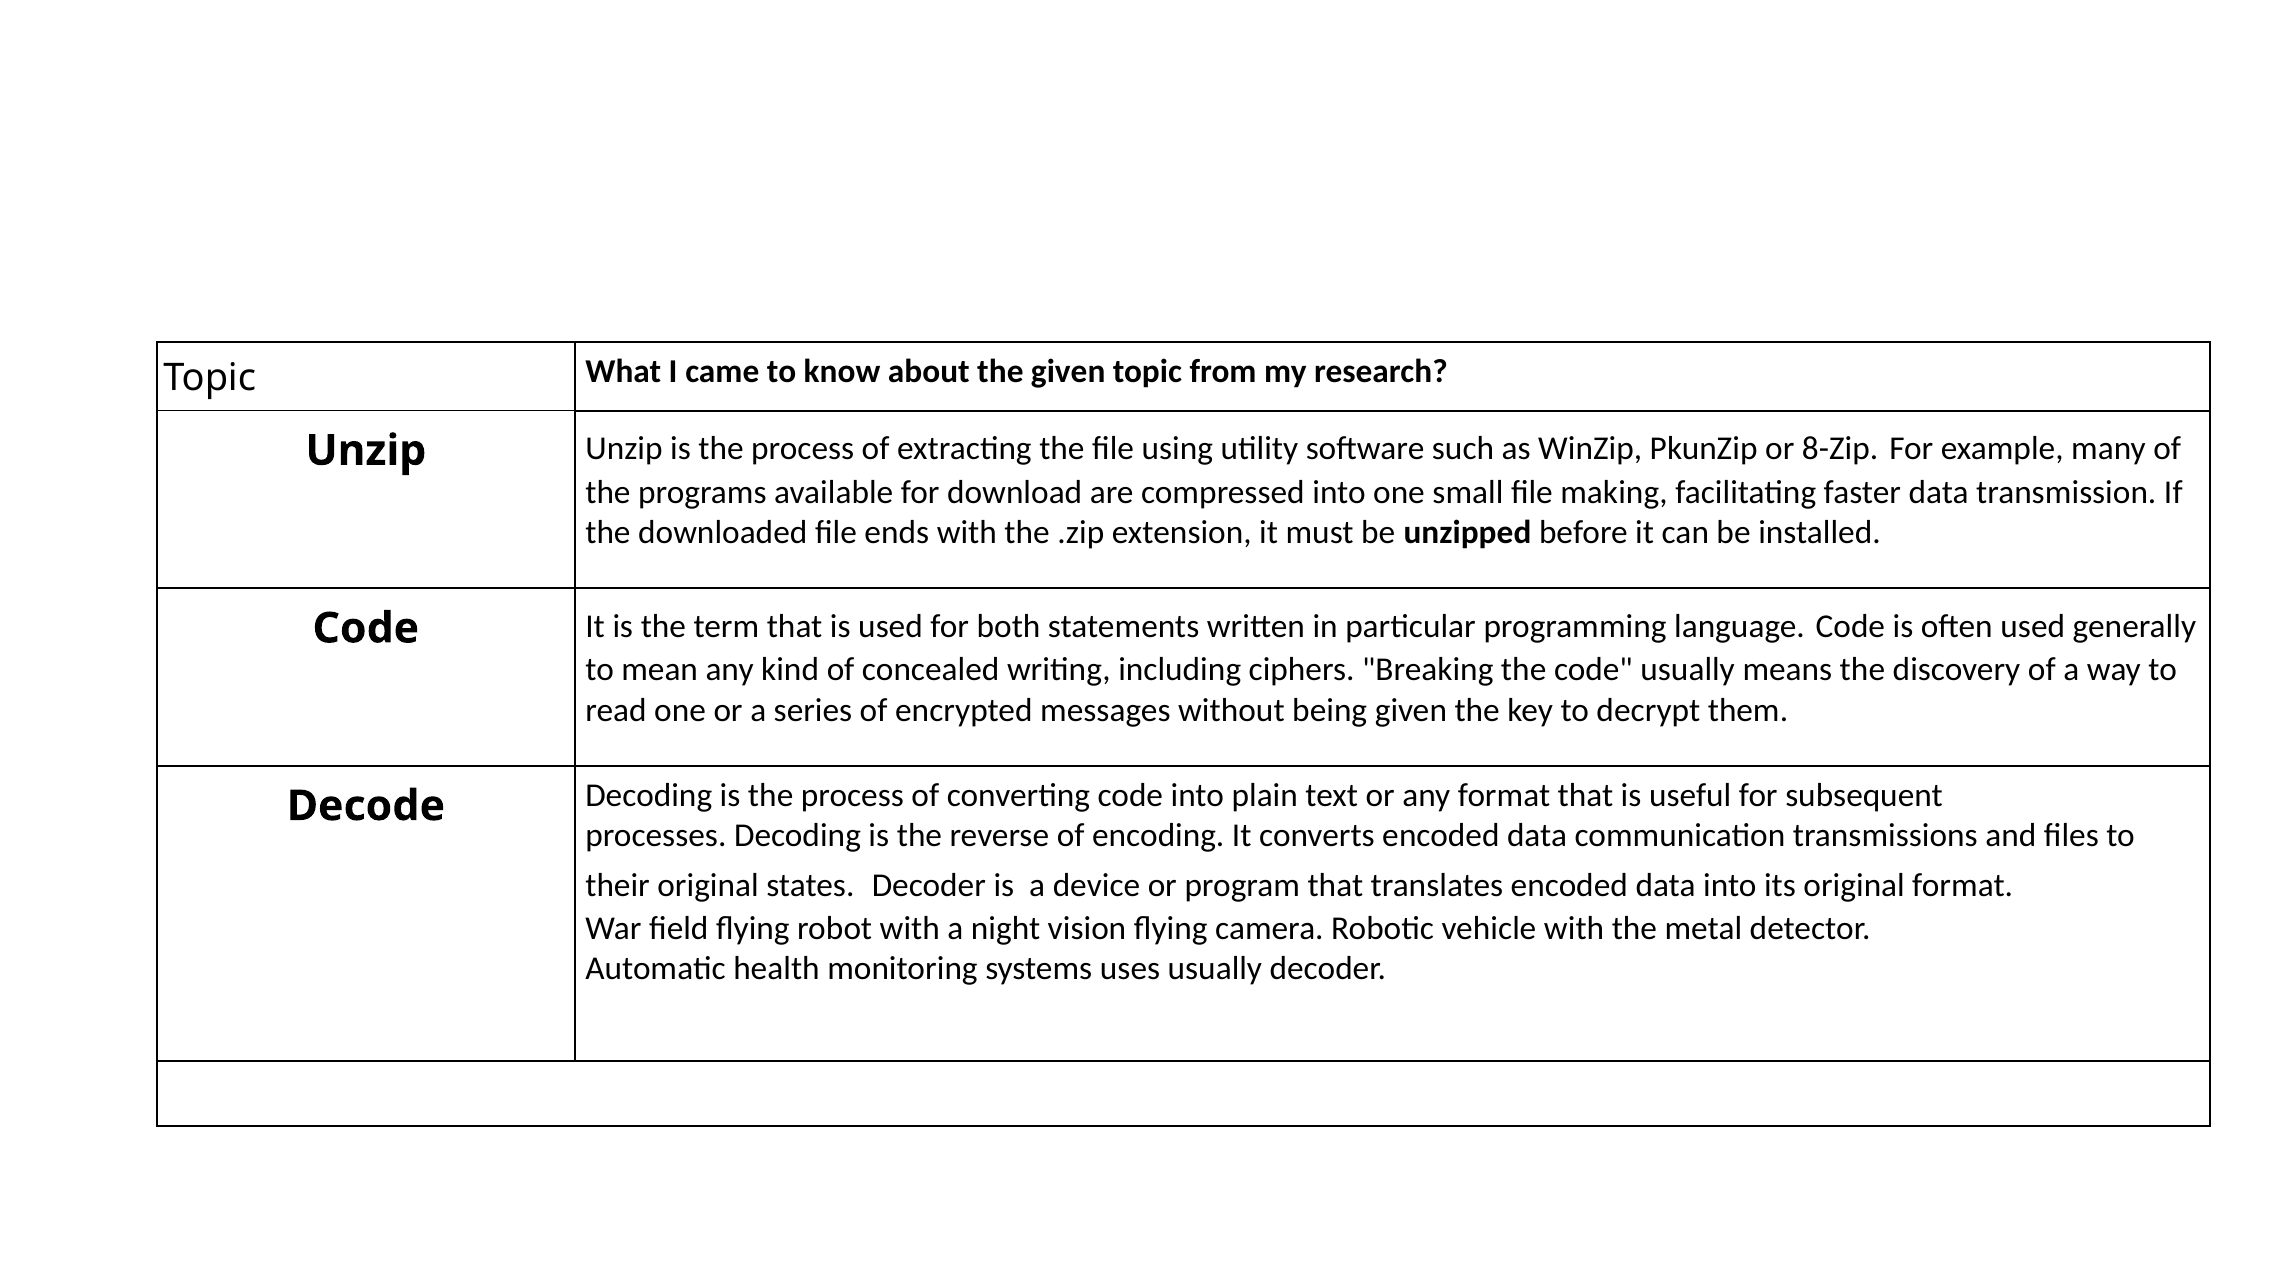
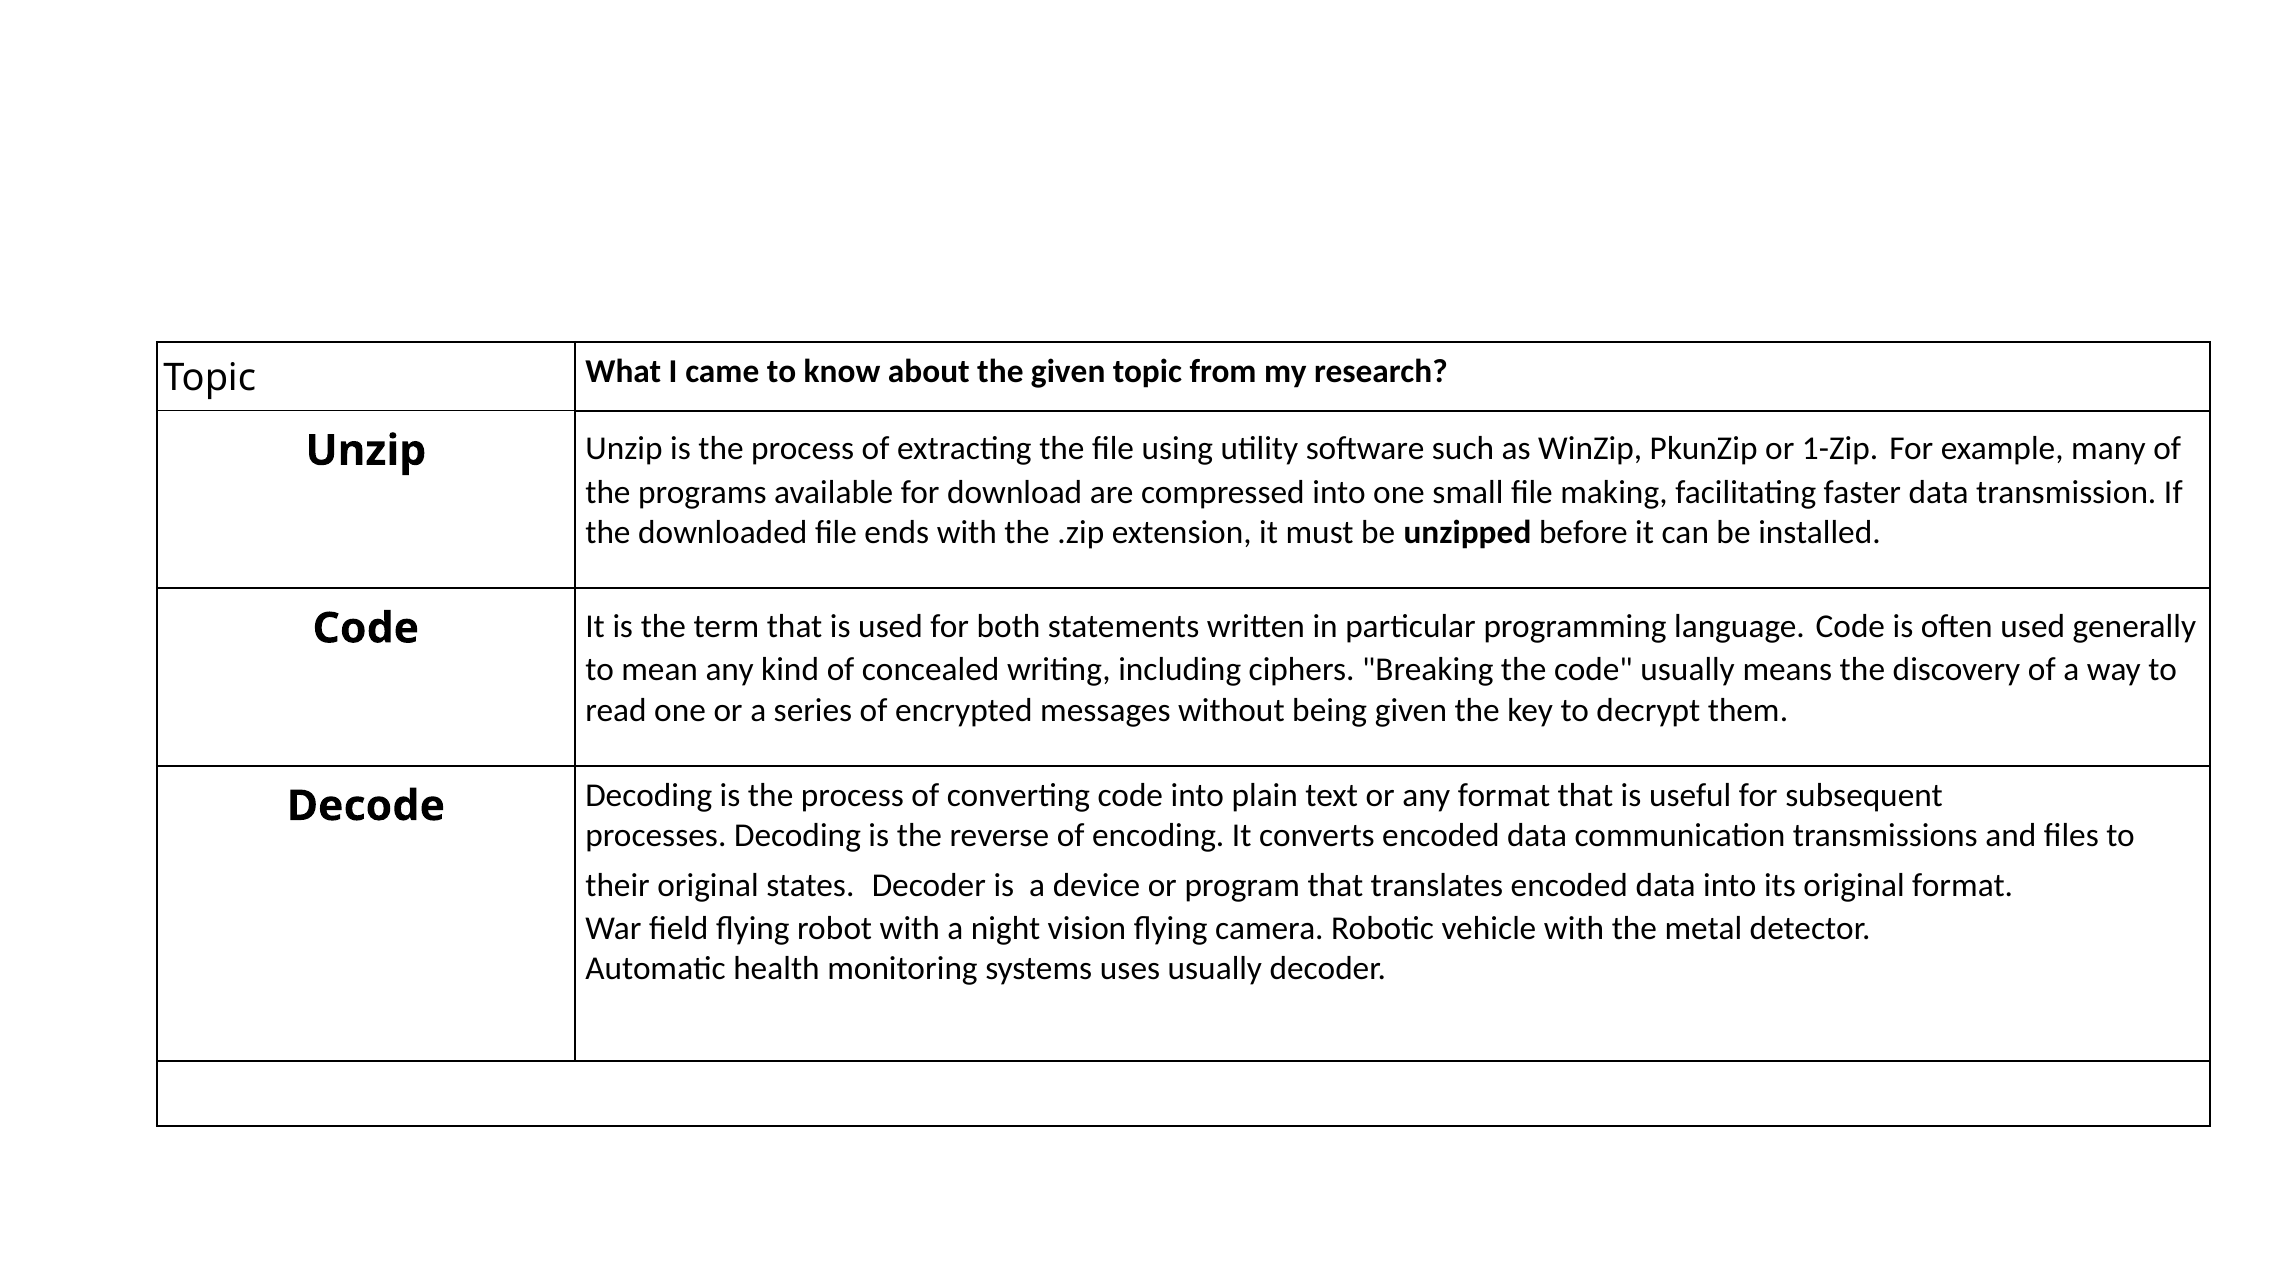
8-Zip: 8-Zip -> 1-Zip (1840, 449)
